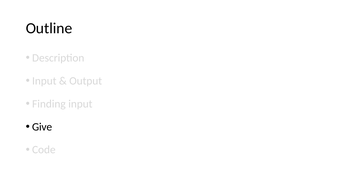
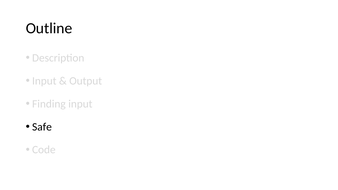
Give: Give -> Safe (42, 127)
